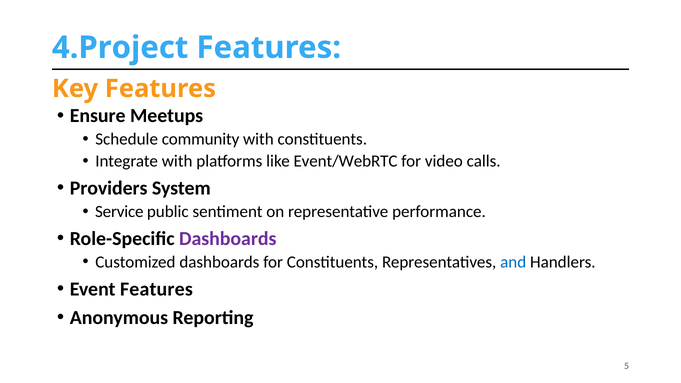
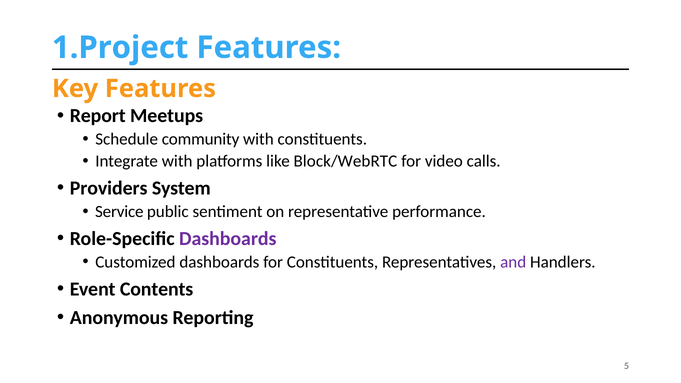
4.Project: 4.Project -> 1.Project (120, 48)
Ensure: Ensure -> Report (98, 116)
Event/WebRTC: Event/WebRTC -> Block/WebRTC (345, 161)
and colour: blue -> purple (513, 262)
Event Features: Features -> Contents (157, 289)
